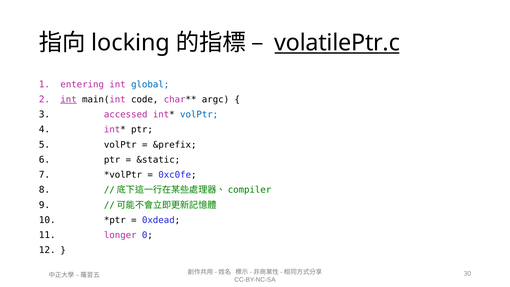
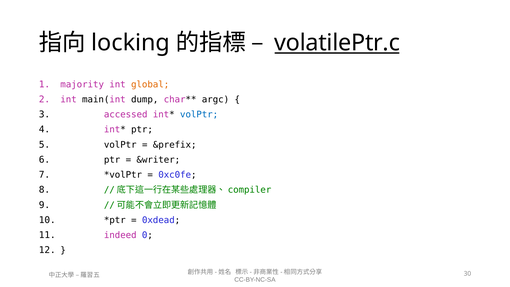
entering: entering -> majority (82, 84)
global colour: blue -> orange (150, 84)
int underline: present -> none (69, 99)
code: code -> dump (145, 99)
&static: &static -> &writer (158, 160)
longer: longer -> indeed (120, 235)
